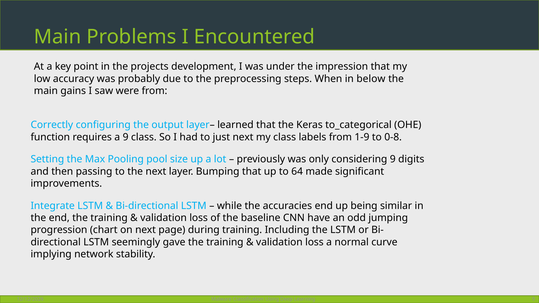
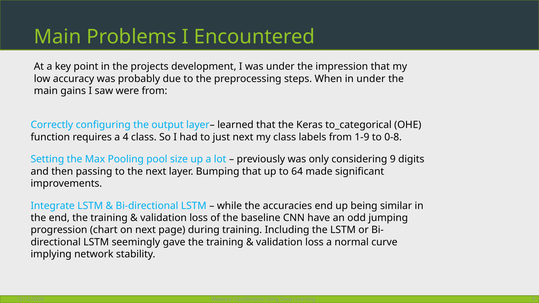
in below: below -> under (371, 79)
a 9: 9 -> 4 (126, 137)
